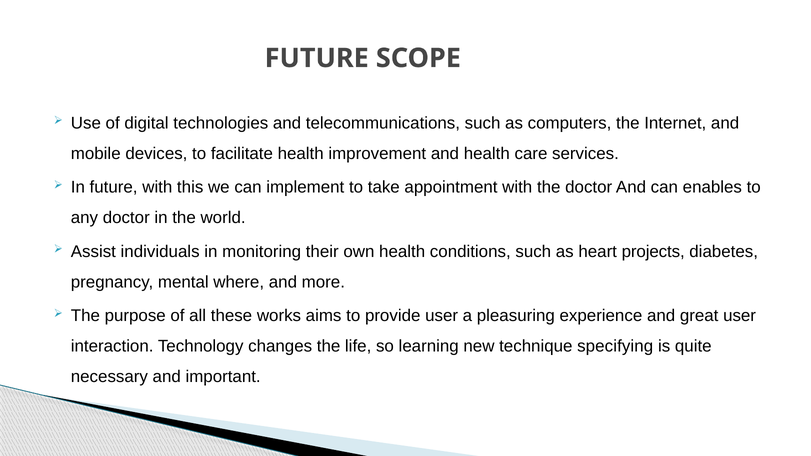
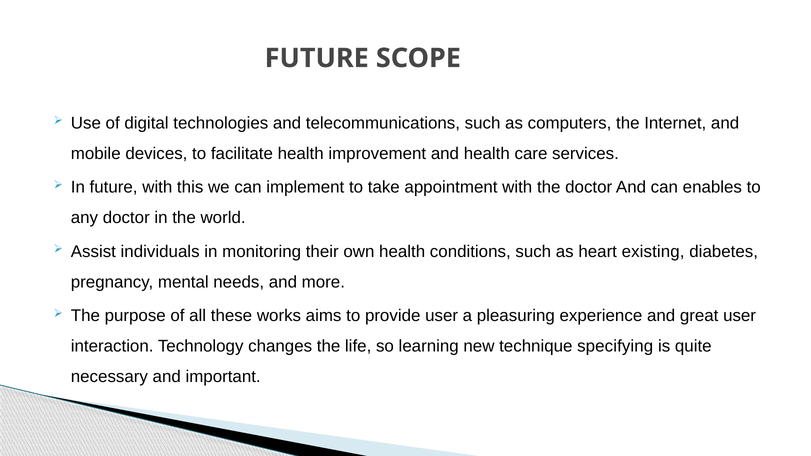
projects: projects -> existing (653, 252)
where: where -> needs (239, 282)
